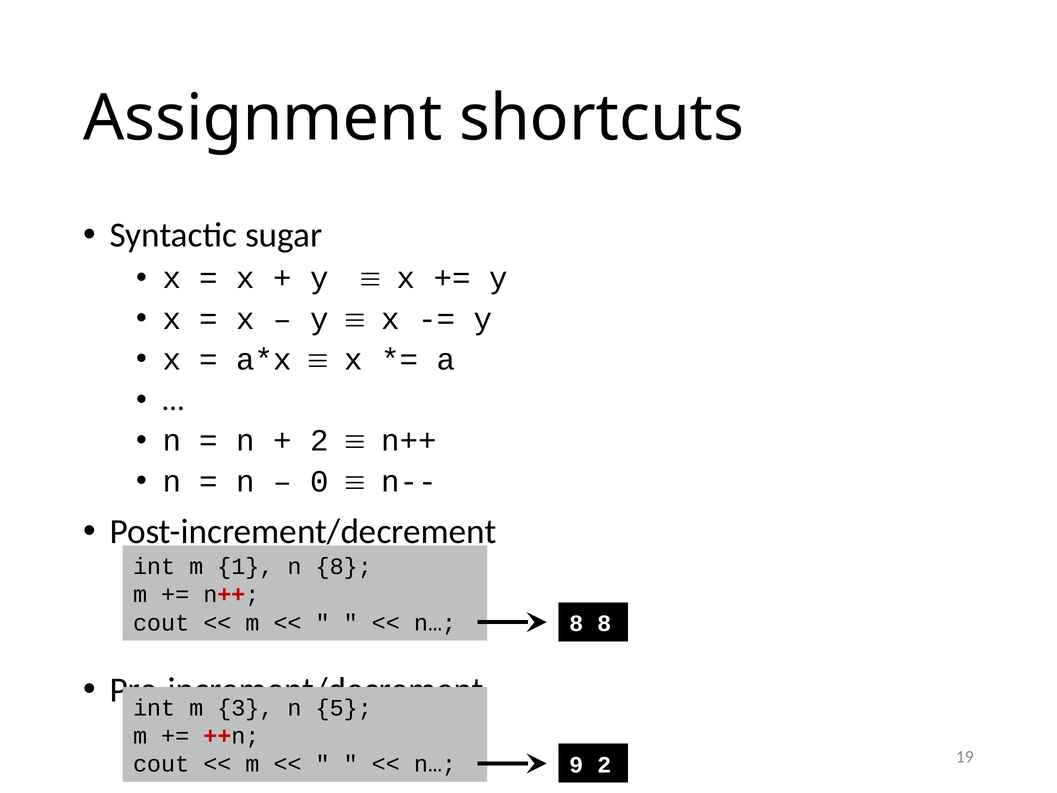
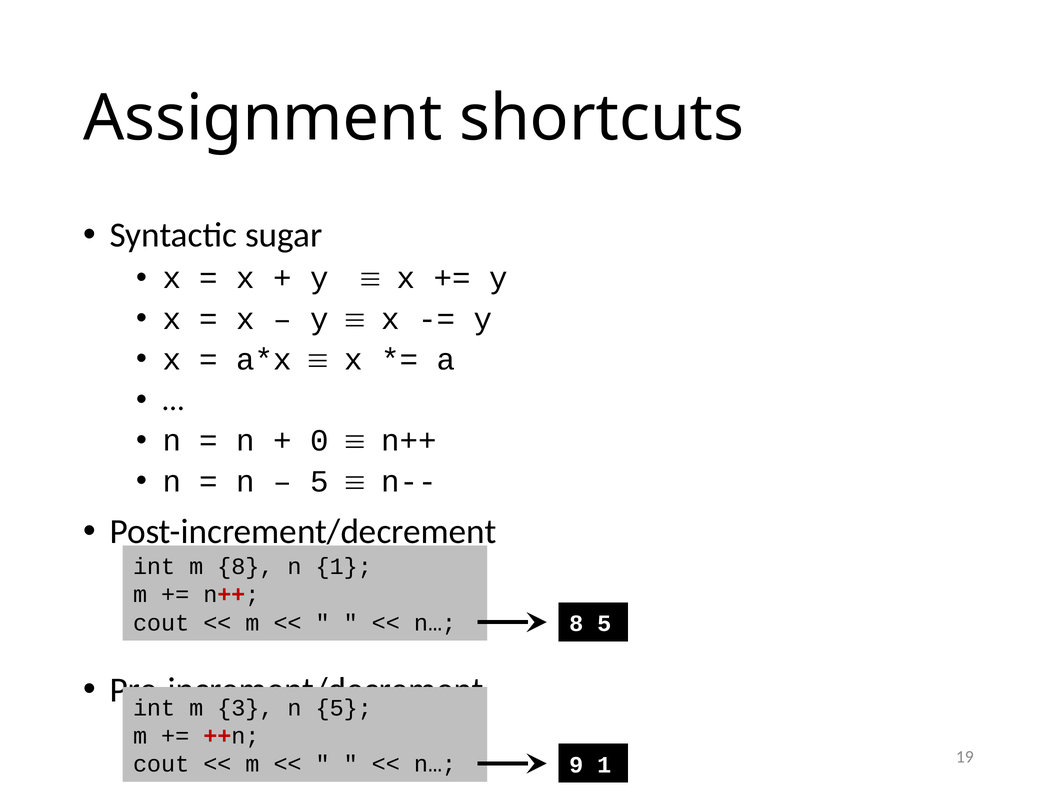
2: 2 -> 0 (320, 441)
0: 0 -> 5 (320, 481)
m 1: 1 -> 8 (245, 566)
n 8: 8 -> 1 (344, 566)
8 8: 8 -> 5 (604, 623)
9 2: 2 -> 1 (604, 765)
